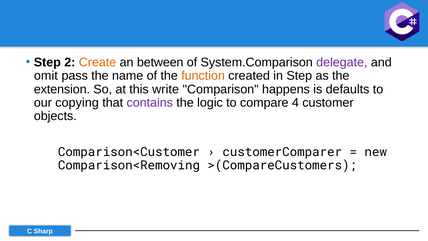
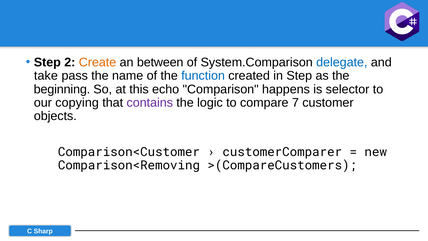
delegate colour: purple -> blue (342, 62)
omit: omit -> take (46, 76)
function colour: orange -> blue (203, 76)
extension: extension -> beginning (62, 89)
write: write -> echo (166, 89)
defaults: defaults -> selector (348, 89)
4: 4 -> 7 (295, 103)
